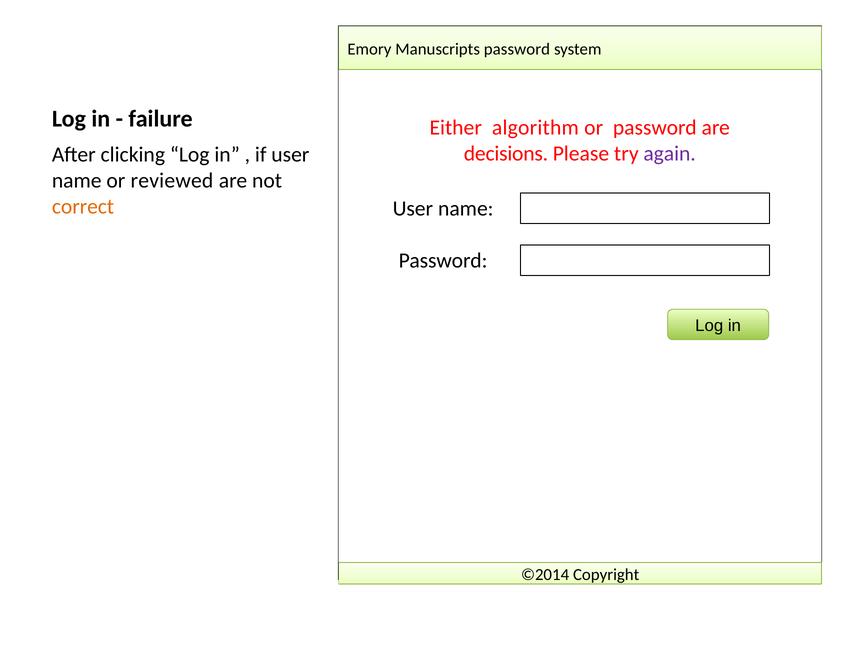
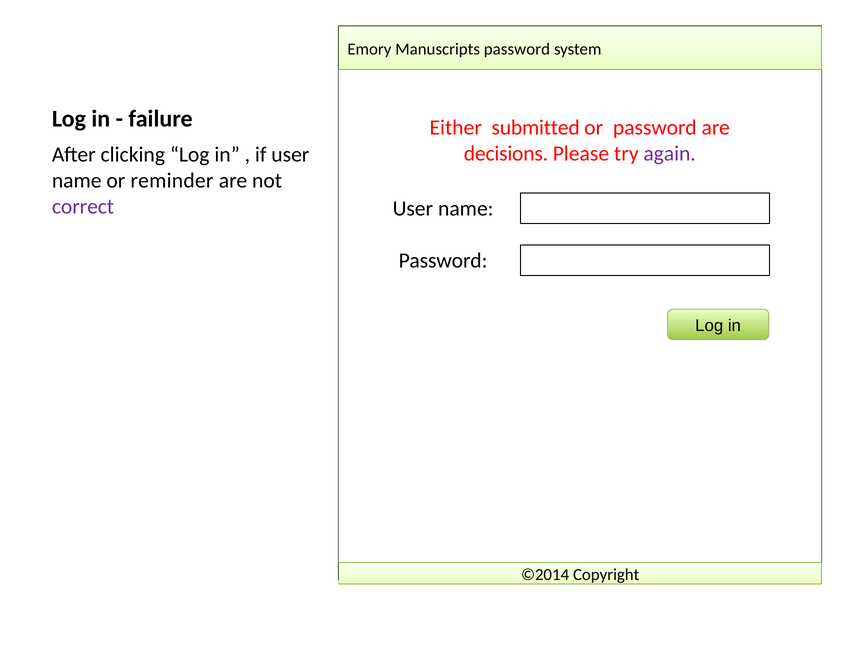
algorithm: algorithm -> submitted (536, 127)
reviewed: reviewed -> reminder (172, 181)
correct colour: orange -> purple (83, 206)
